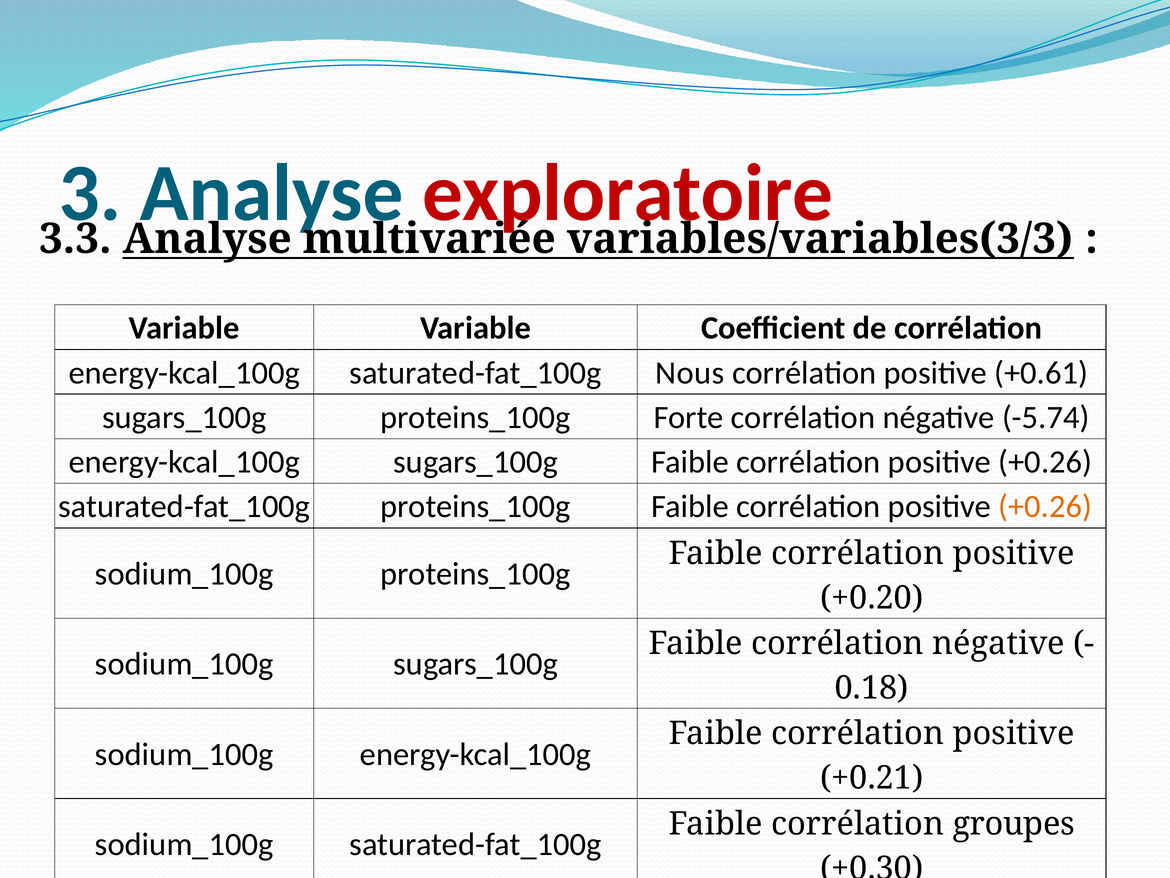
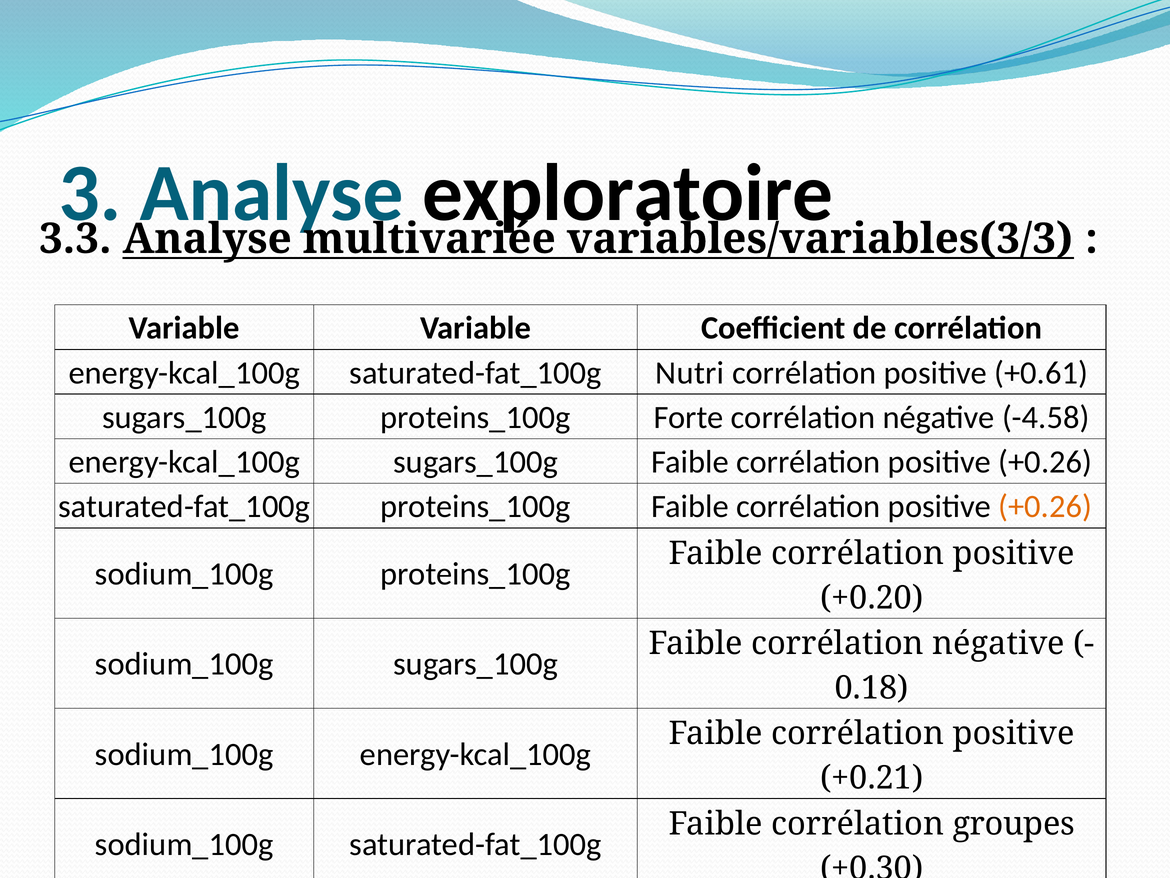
exploratoire colour: red -> black (627, 193)
Nous: Nous -> Nutri (690, 373)
-5.74: -5.74 -> -4.58 (1046, 417)
